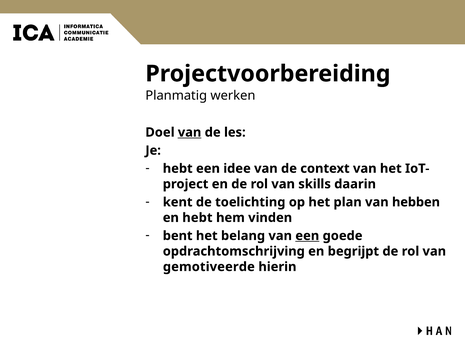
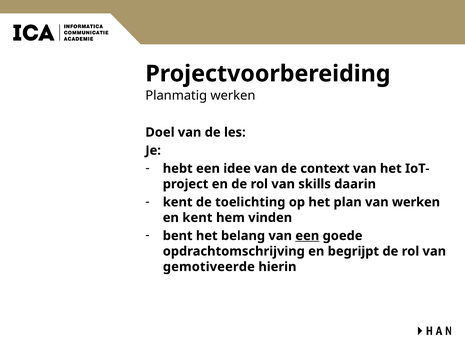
van underline: present -> none (190, 132)
van hebben: hebben -> werken (416, 202)
en hebt: hebt -> kent (197, 218)
